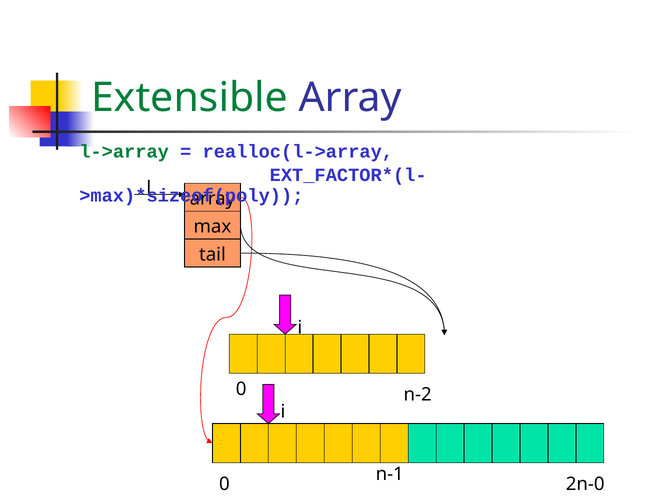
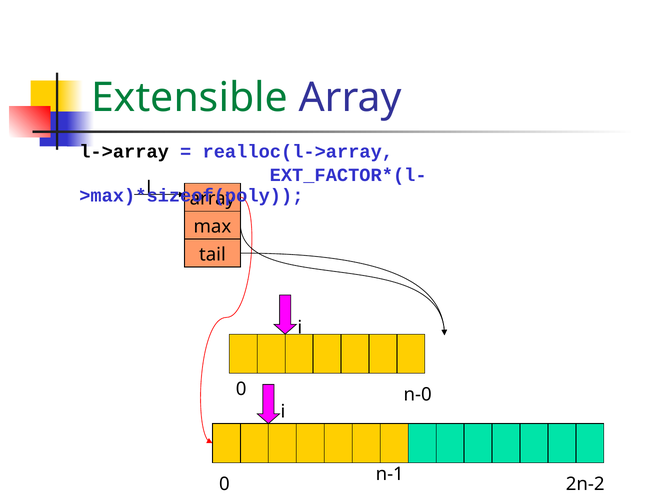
l->array colour: green -> black (124, 152)
n-2: n-2 -> n-0 (418, 395)
2n-0: 2n-0 -> 2n-2 (585, 484)
